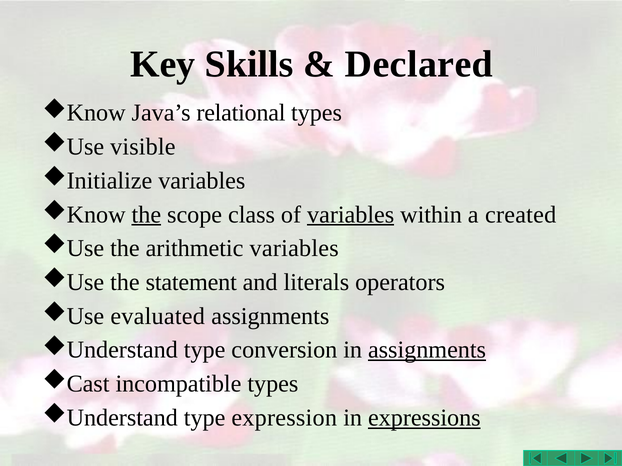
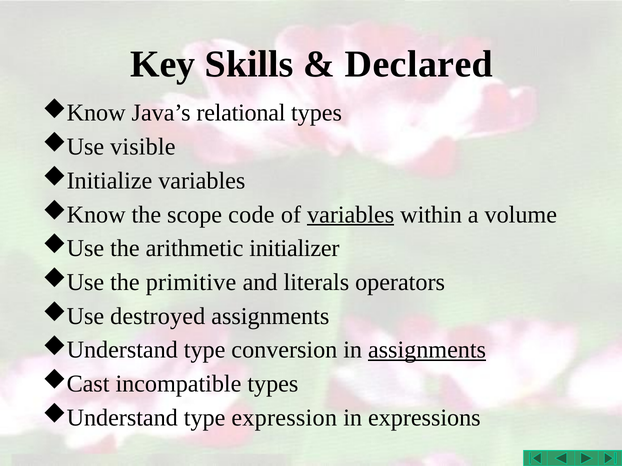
the underline: present -> none (146, 215)
class: class -> code (251, 215)
created: created -> volume (521, 215)
arithmetic variables: variables -> initializer (294, 249)
statement: statement -> primitive (191, 283)
evaluated: evaluated -> destroyed (158, 316)
expressions underline: present -> none (424, 418)
